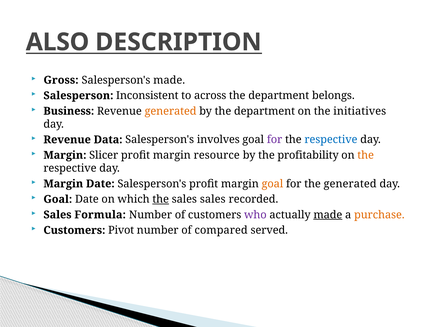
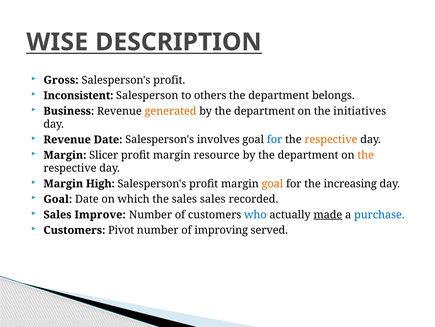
ALSO: ALSO -> WISE (57, 42)
made: made -> profit (169, 80)
Salesperson: Salesperson -> Inconsistent (77, 95)
Inconsistent: Inconsistent -> Salesperson (147, 95)
across: across -> others (210, 95)
Revenue Data: Data -> Date (108, 139)
for colour: purple -> blue (275, 139)
respective colour: blue -> orange (331, 139)
profitability: profitability -> department (308, 155)
Margin Date: Date -> High (100, 183)
the generated: generated -> increasing (350, 183)
the underline: present -> none (161, 199)
Formula: Formula -> Improve (100, 214)
who colour: purple -> blue (255, 214)
purchase colour: orange -> blue (379, 214)
compared: compared -> improving (221, 230)
